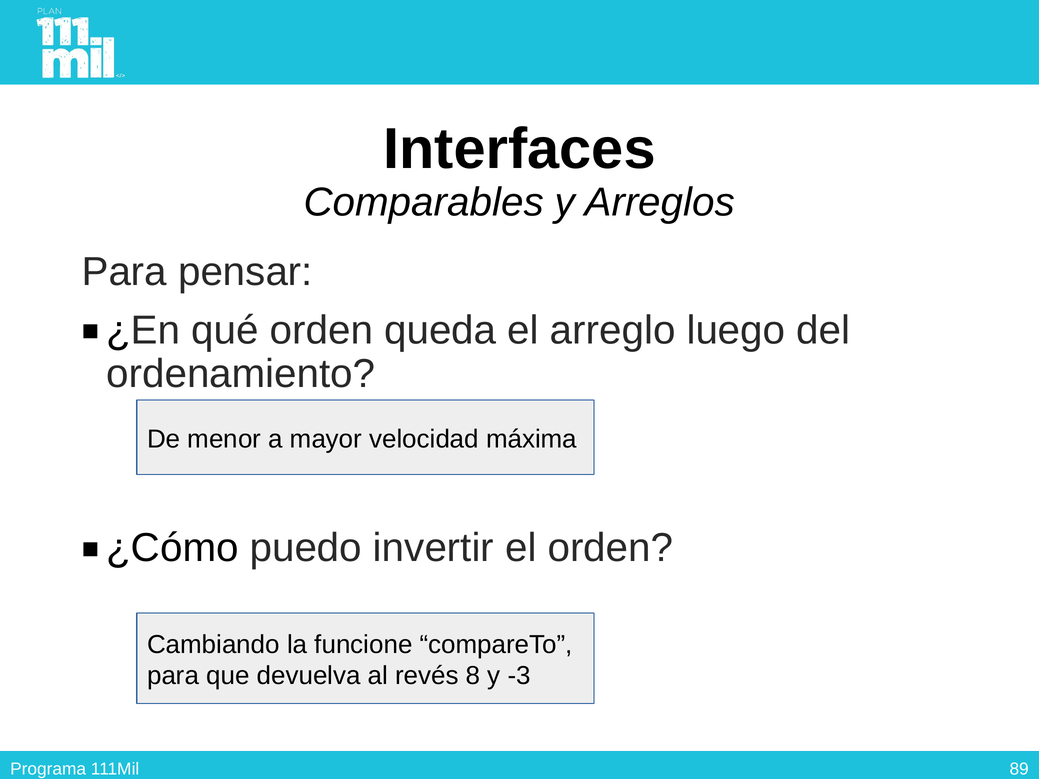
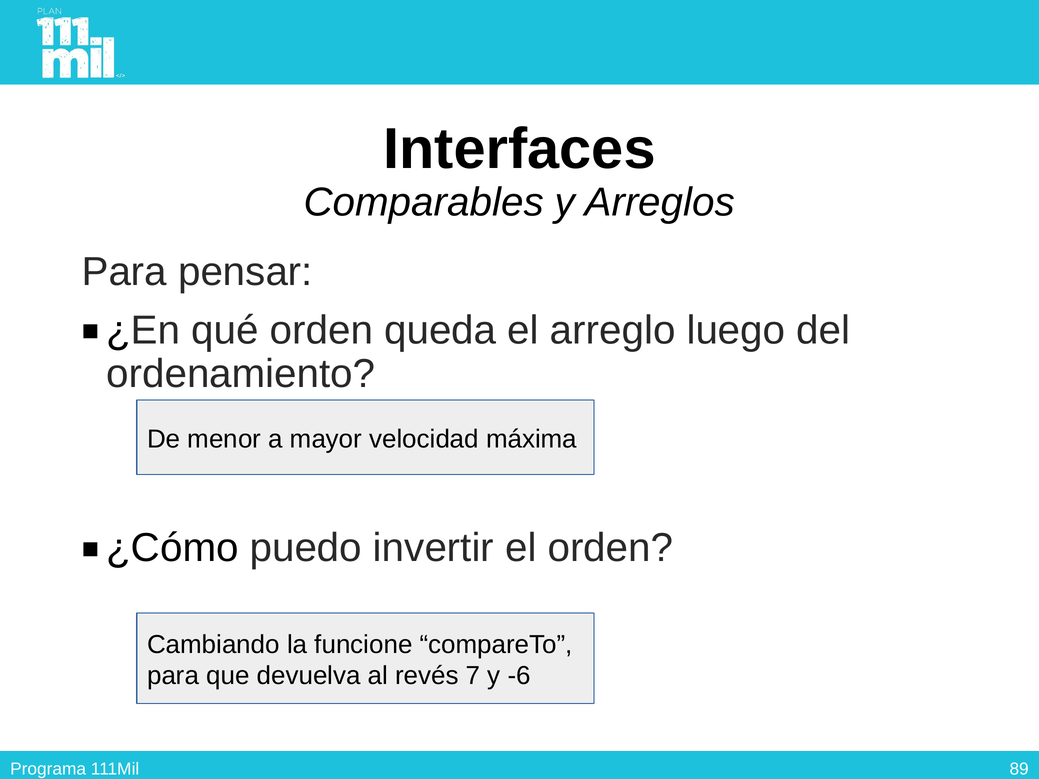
8: 8 -> 7 (473, 676)
-3: -3 -> -6 (519, 676)
